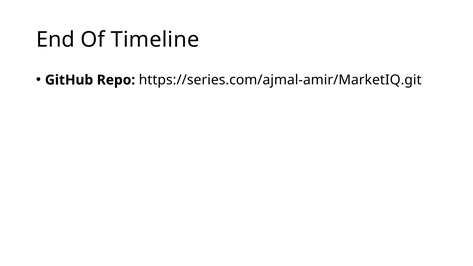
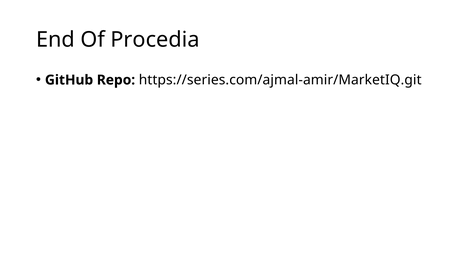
Timeline: Timeline -> Procedia (155, 40)
